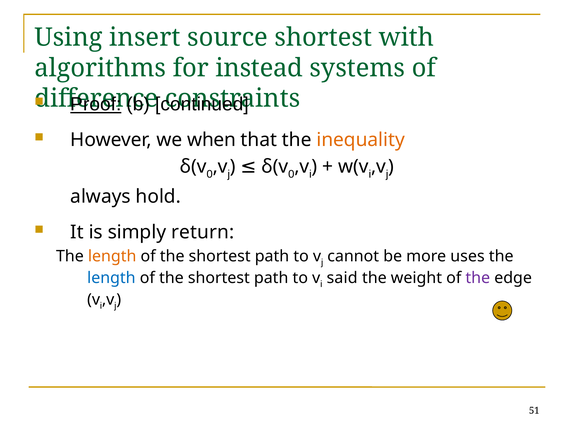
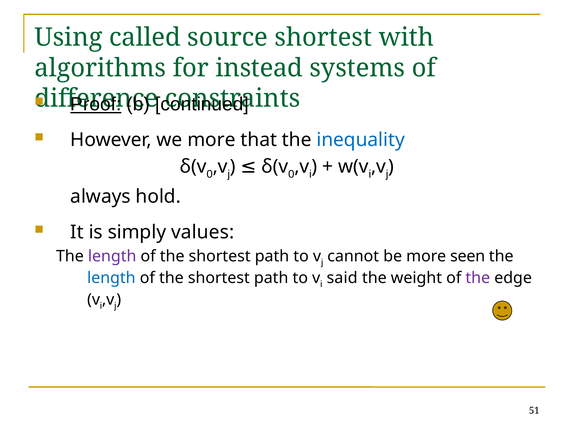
insert: insert -> called (145, 37)
we when: when -> more (211, 140)
inequality colour: orange -> blue (361, 140)
return: return -> values (203, 232)
length colour: orange -> purple (112, 256)
uses: uses -> seen (468, 256)
